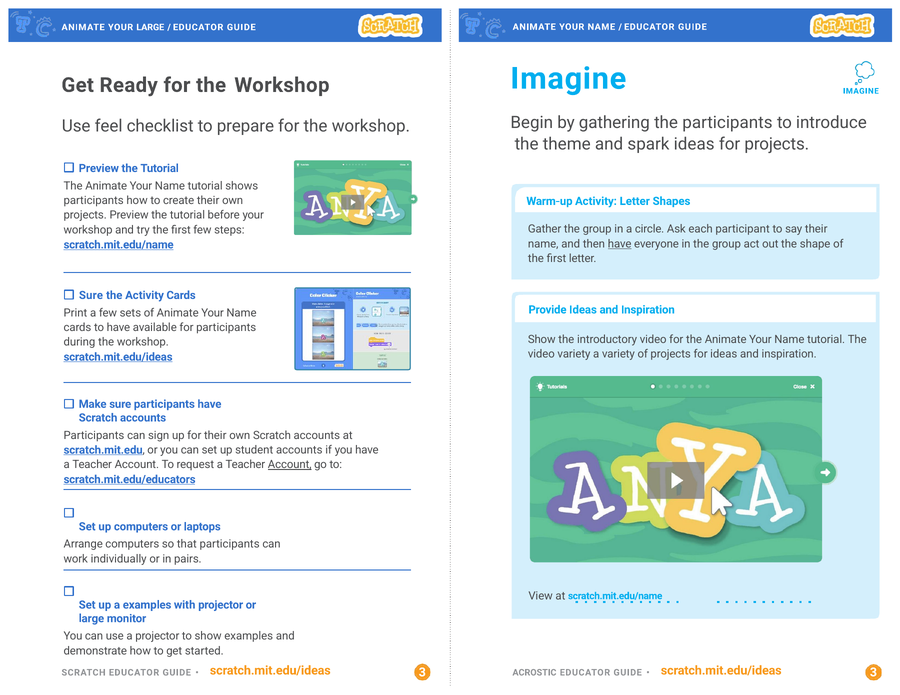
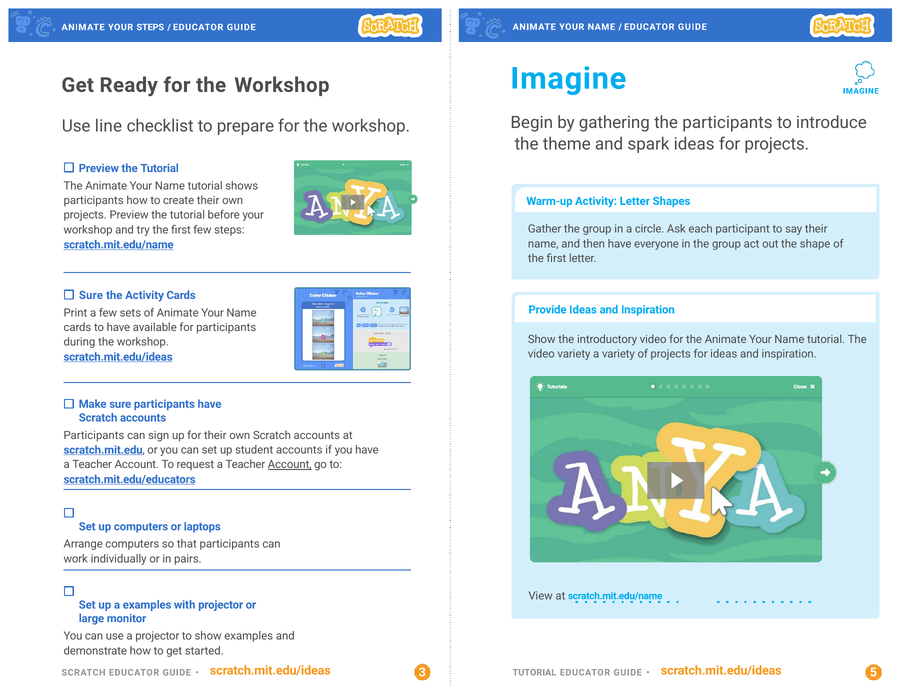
YOUR LARGE: LARGE -> STEPS (150, 27)
feel: feel -> line (108, 126)
have underline: present -> none (620, 244)
3 3: 3 -> 5 (873, 673)
ACROSTIC: ACROSTIC -> TUTORIAL (534, 673)
